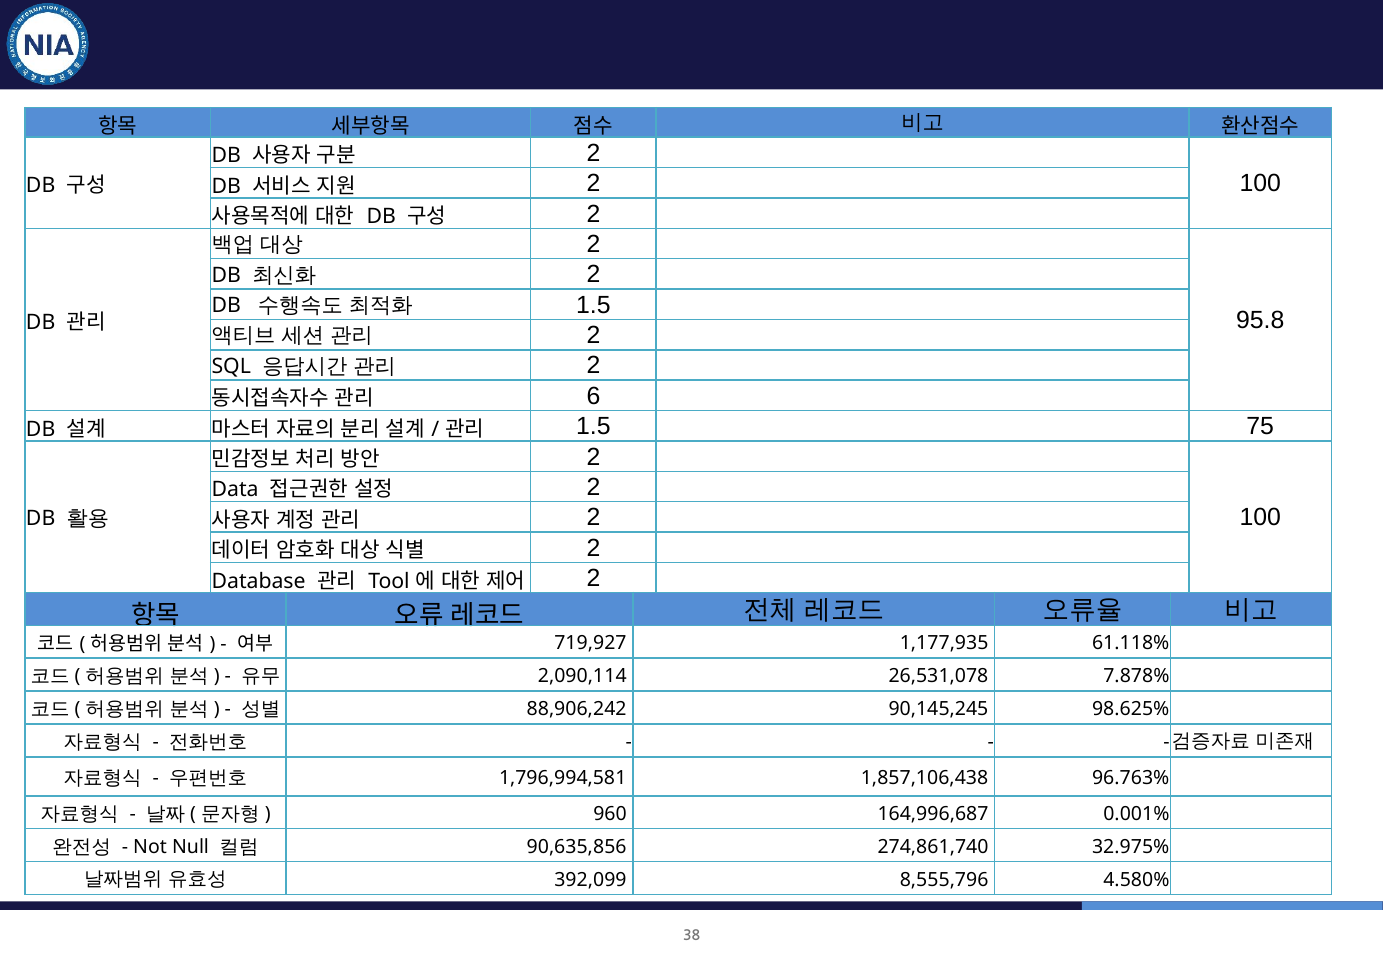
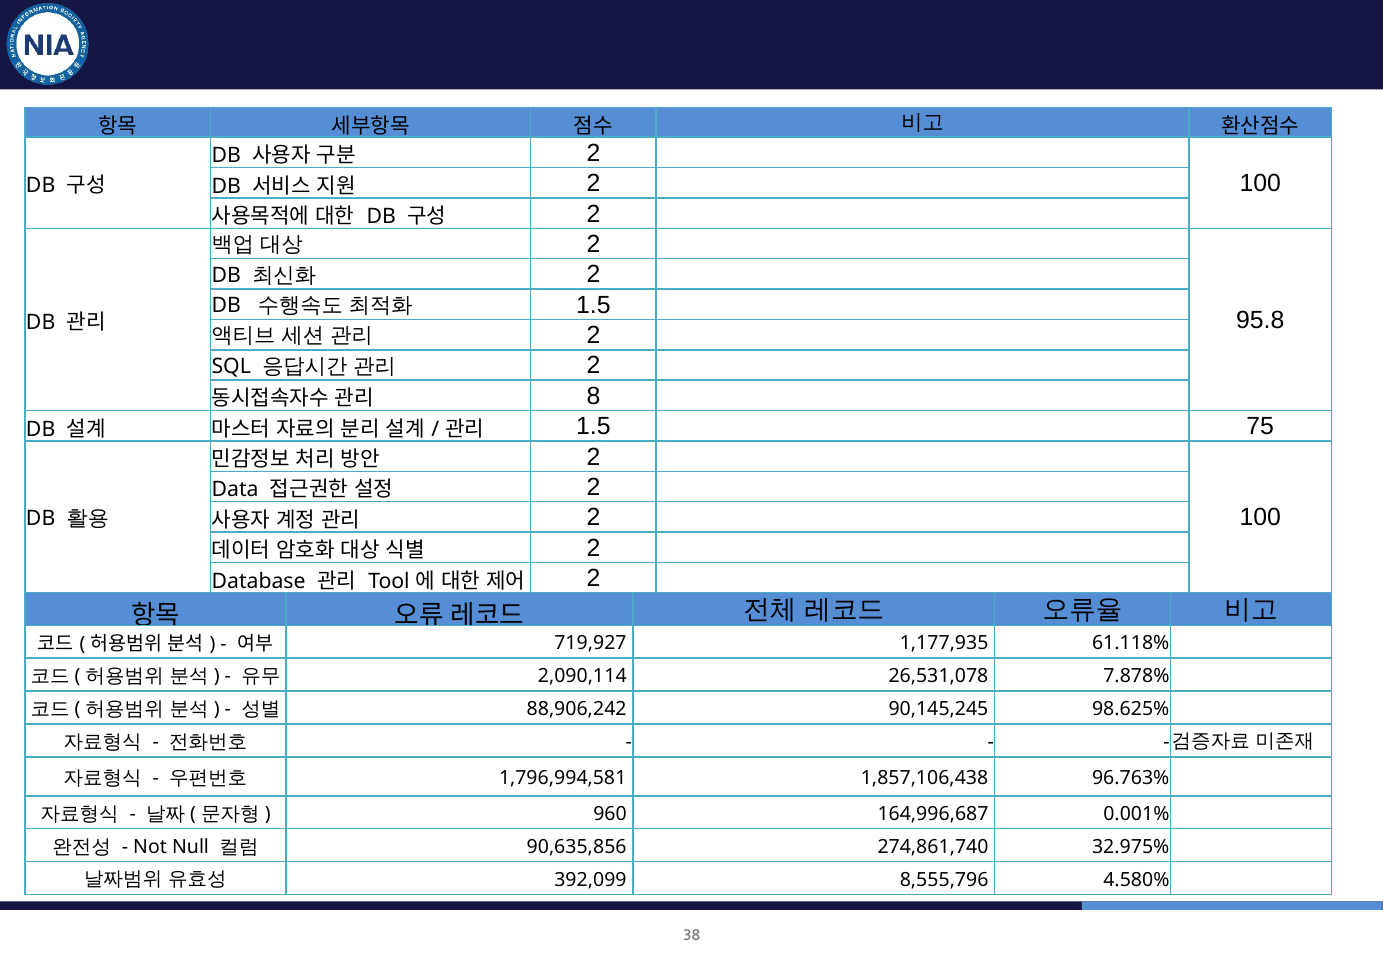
6: 6 -> 8 (593, 396)
